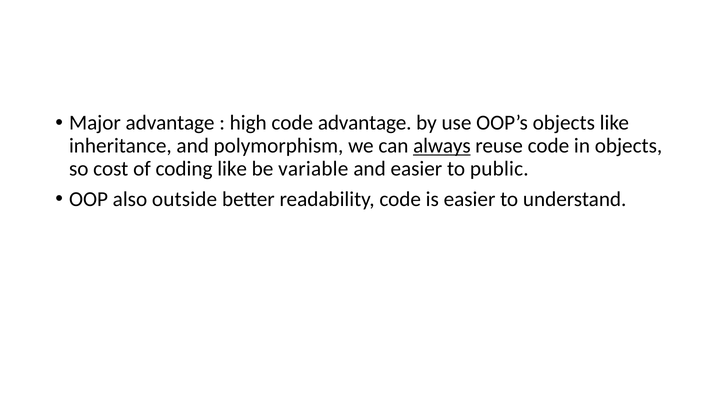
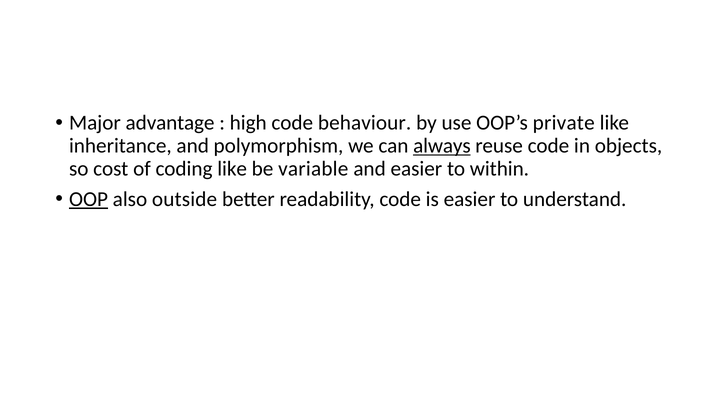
code advantage: advantage -> behaviour (365, 123)
OOP’s objects: objects -> private (564, 123)
public: public -> within (499, 169)
OOP underline: none -> present (89, 199)
